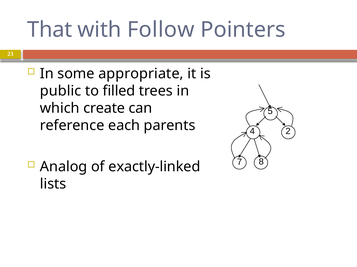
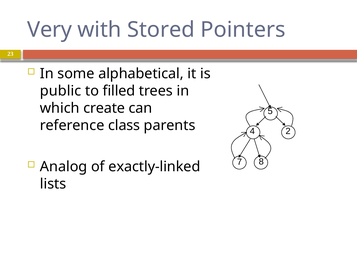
That: That -> Very (50, 30)
Follow: Follow -> Stored (161, 30)
appropriate: appropriate -> alphabetical (141, 74)
each: each -> class (124, 126)
